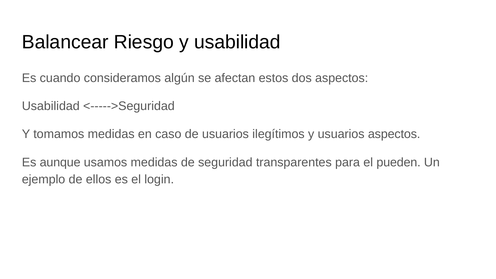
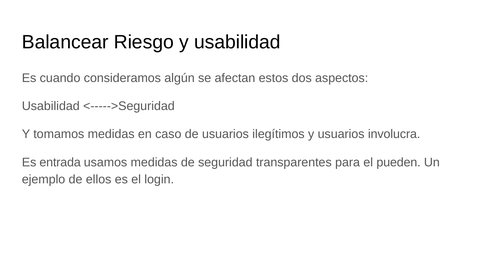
usuarios aspectos: aspectos -> involucra (394, 134)
aunque: aunque -> entrada (60, 162)
